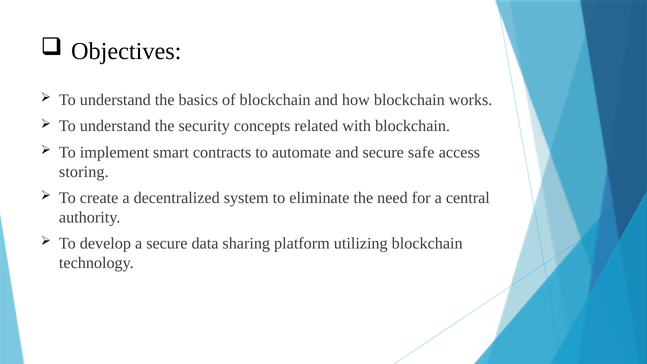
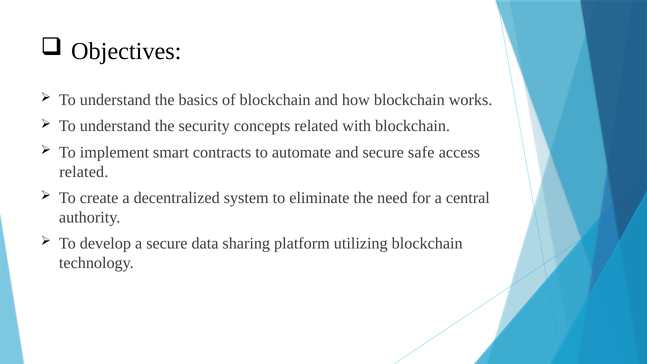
storing: storing -> related (84, 172)
